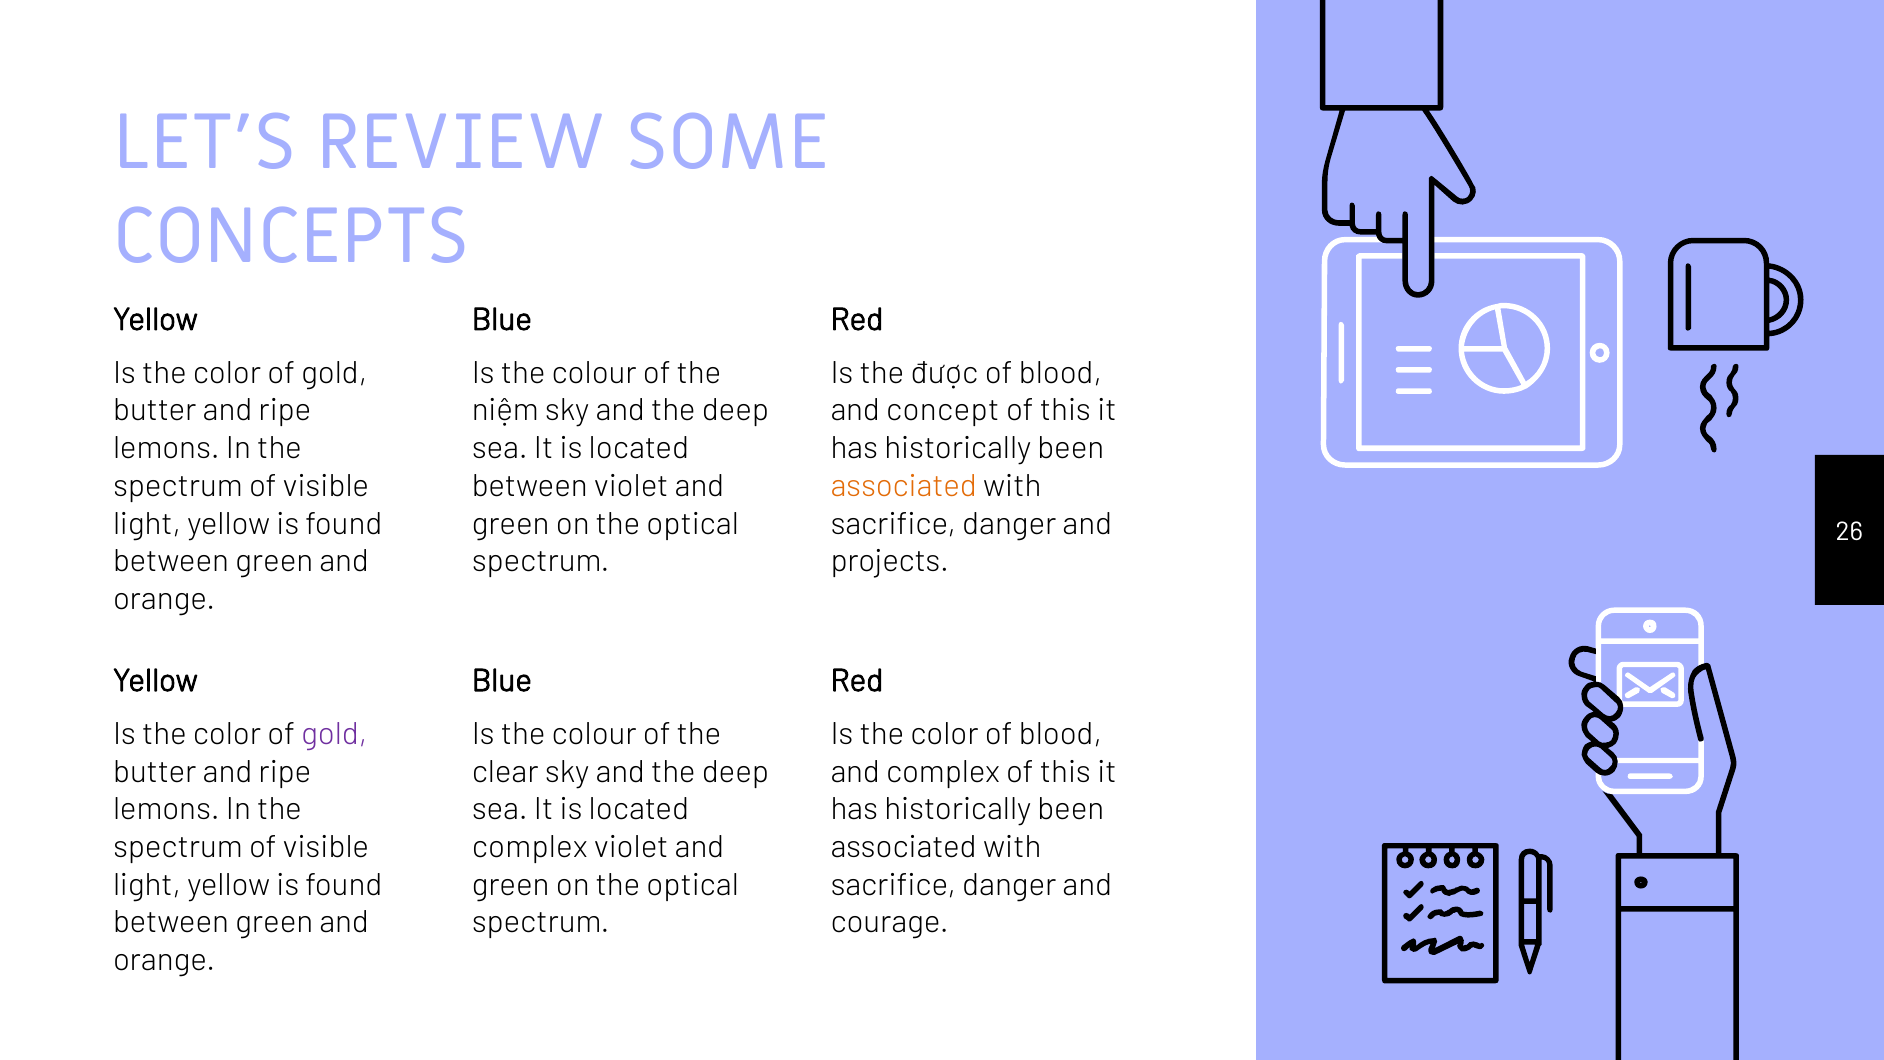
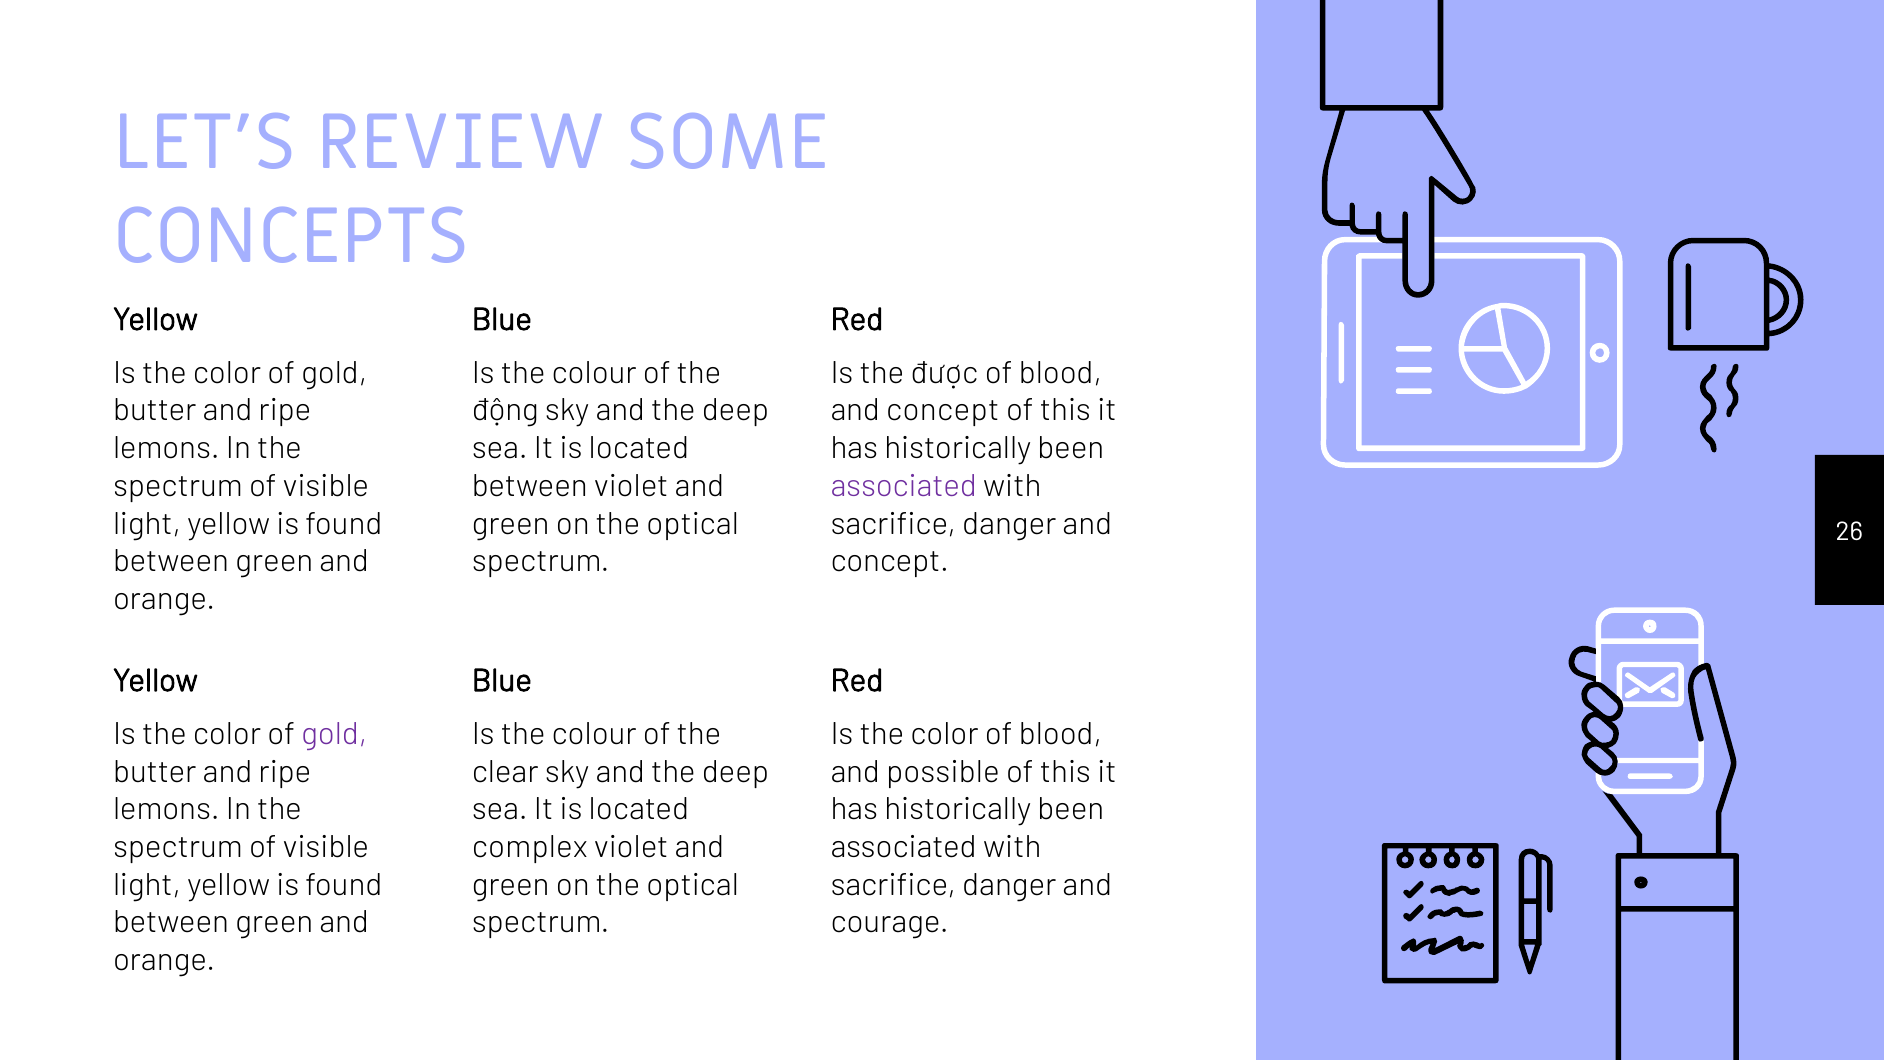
niệm: niệm -> động (505, 411)
associated colour: orange -> purple (904, 486)
projects: projects -> concept (890, 561)
and complex: complex -> possible (943, 772)
